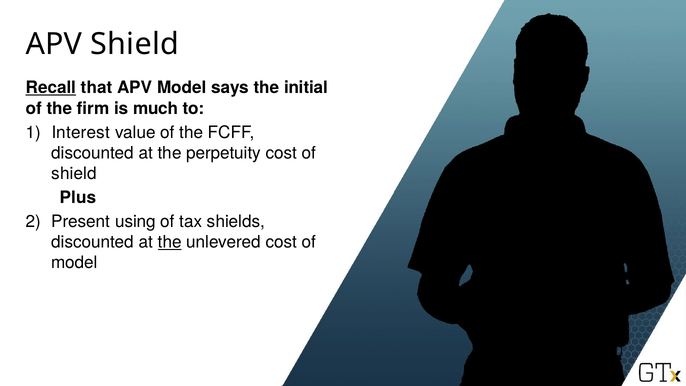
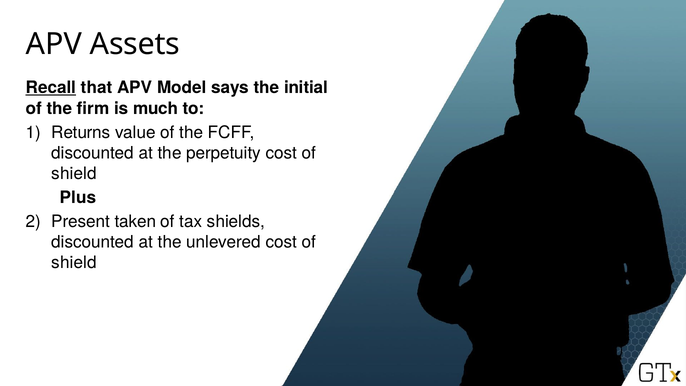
APV Shield: Shield -> Assets (135, 44)
Interest: Interest -> Returns (81, 132)
using: using -> taken (135, 222)
the underline: present -> none (170, 242)
model: model -> shield (74, 263)
